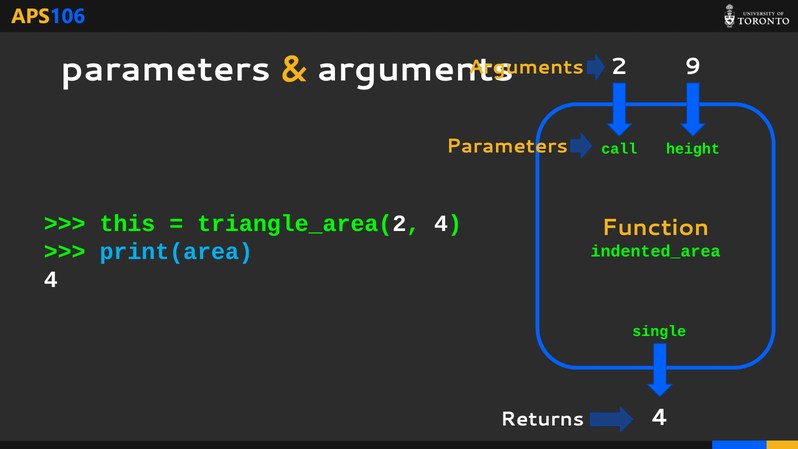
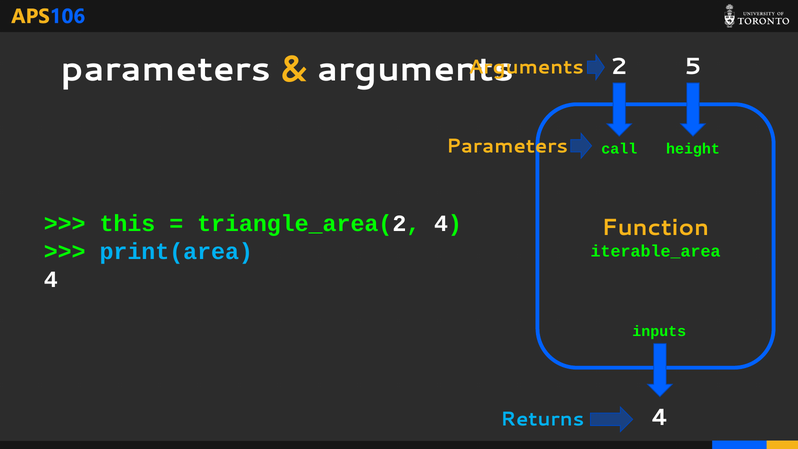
9: 9 -> 5 (693, 67)
indented_area: indented_area -> iterable_area (656, 251)
single: single -> inputs (659, 331)
Returns colour: white -> light blue (542, 419)
